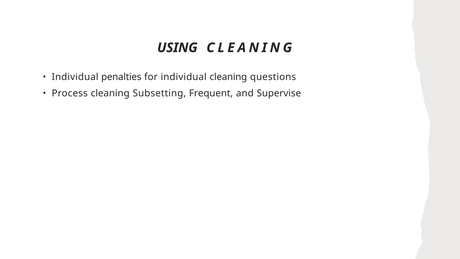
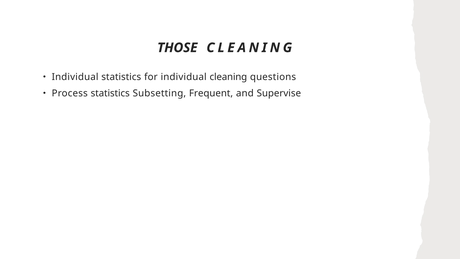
USING: USING -> THOSE (177, 48)
Individual penalties: penalties -> statistics (121, 77)
Process cleaning: cleaning -> statistics (110, 93)
